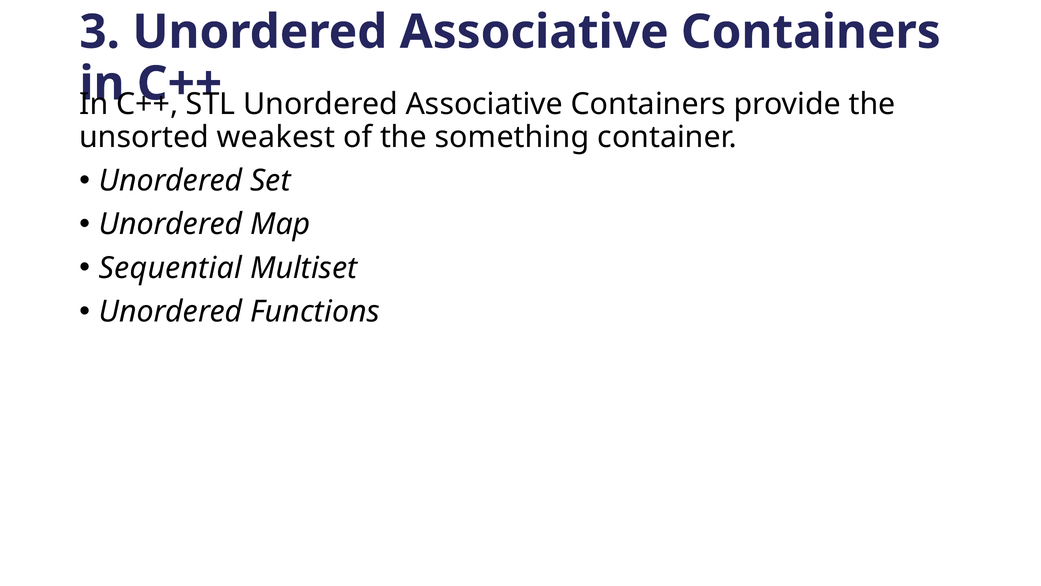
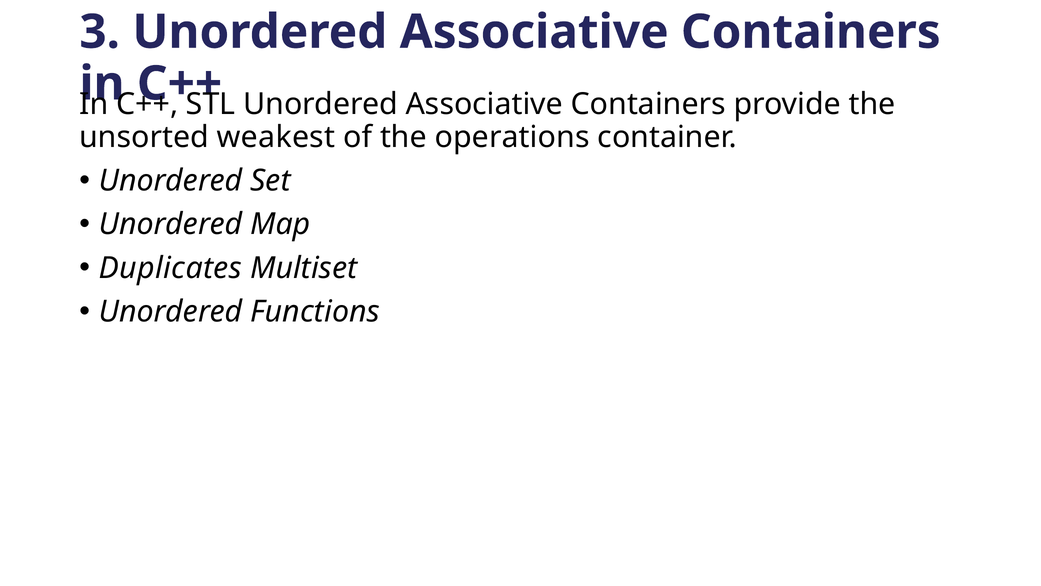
something: something -> operations (512, 137)
Sequential: Sequential -> Duplicates (170, 268)
